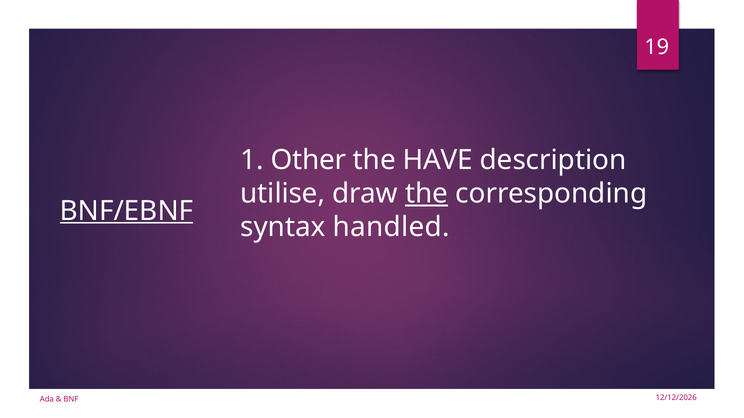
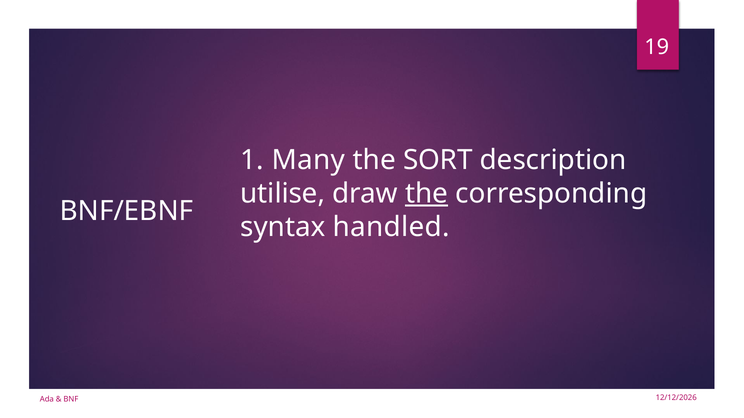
Other: Other -> Many (308, 160)
HAVE: HAVE -> SORT (438, 160)
BNF/EBNF underline: present -> none (126, 211)
